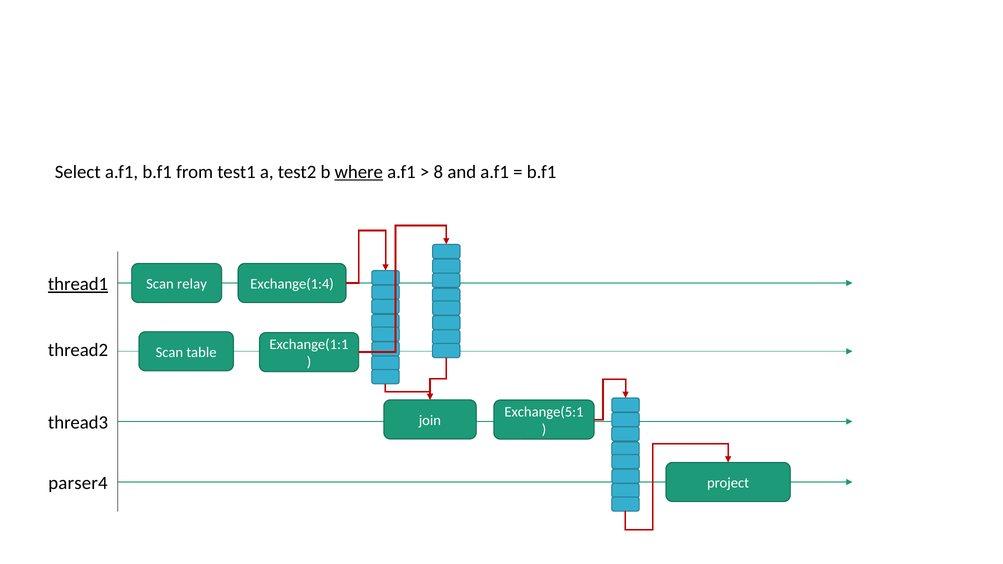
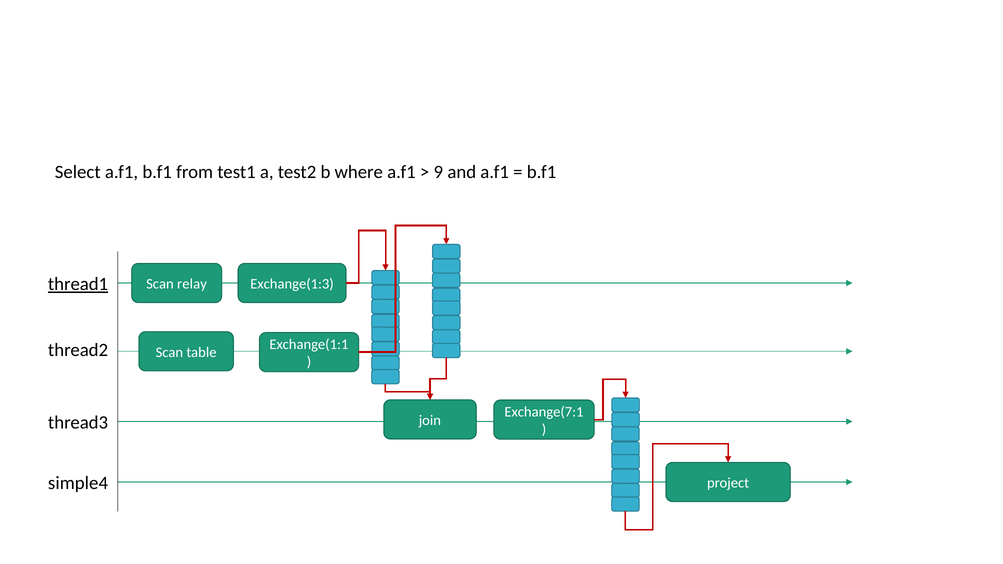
where underline: present -> none (359, 172)
8: 8 -> 9 (438, 172)
Exchange(1:4: Exchange(1:4 -> Exchange(1:3 (292, 284)
Exchange(5:1: Exchange(5:1 -> Exchange(7:1 (544, 412)
parser4: parser4 -> simple4 (78, 483)
